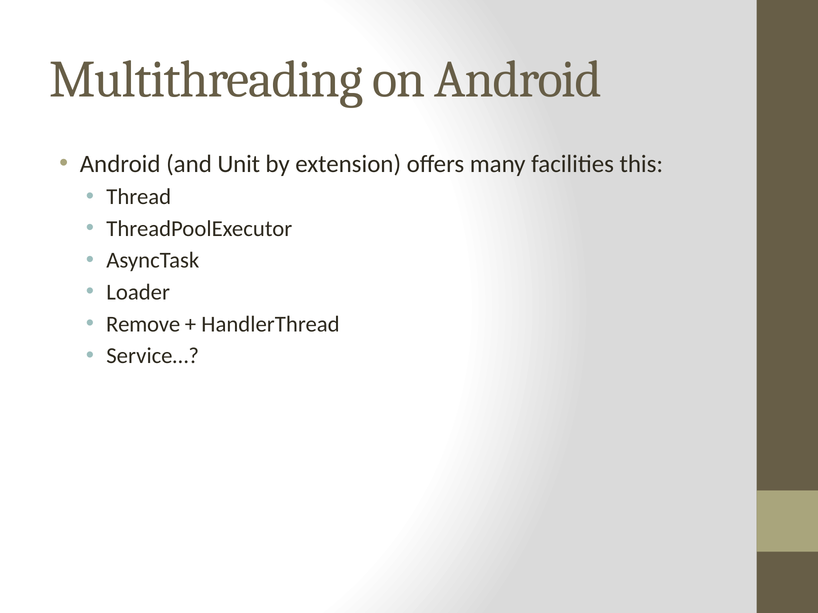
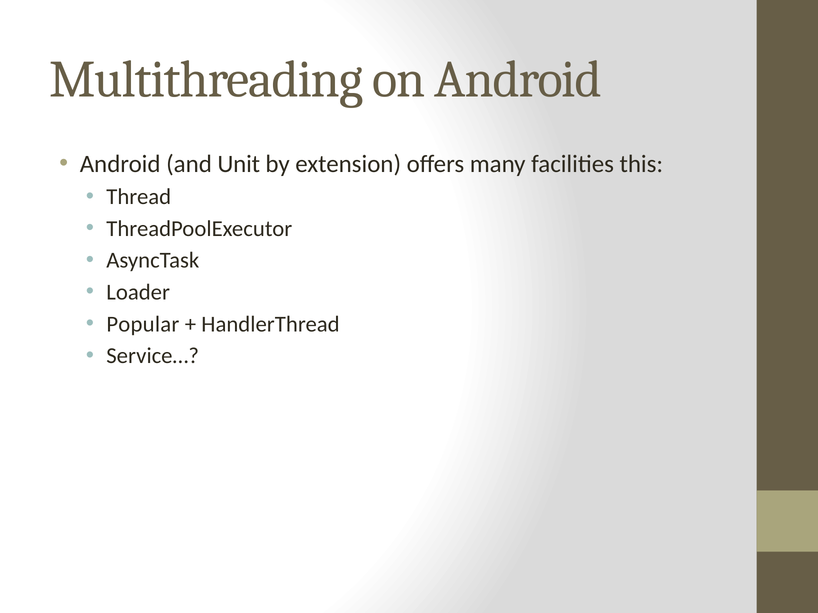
Remove: Remove -> Popular (143, 324)
